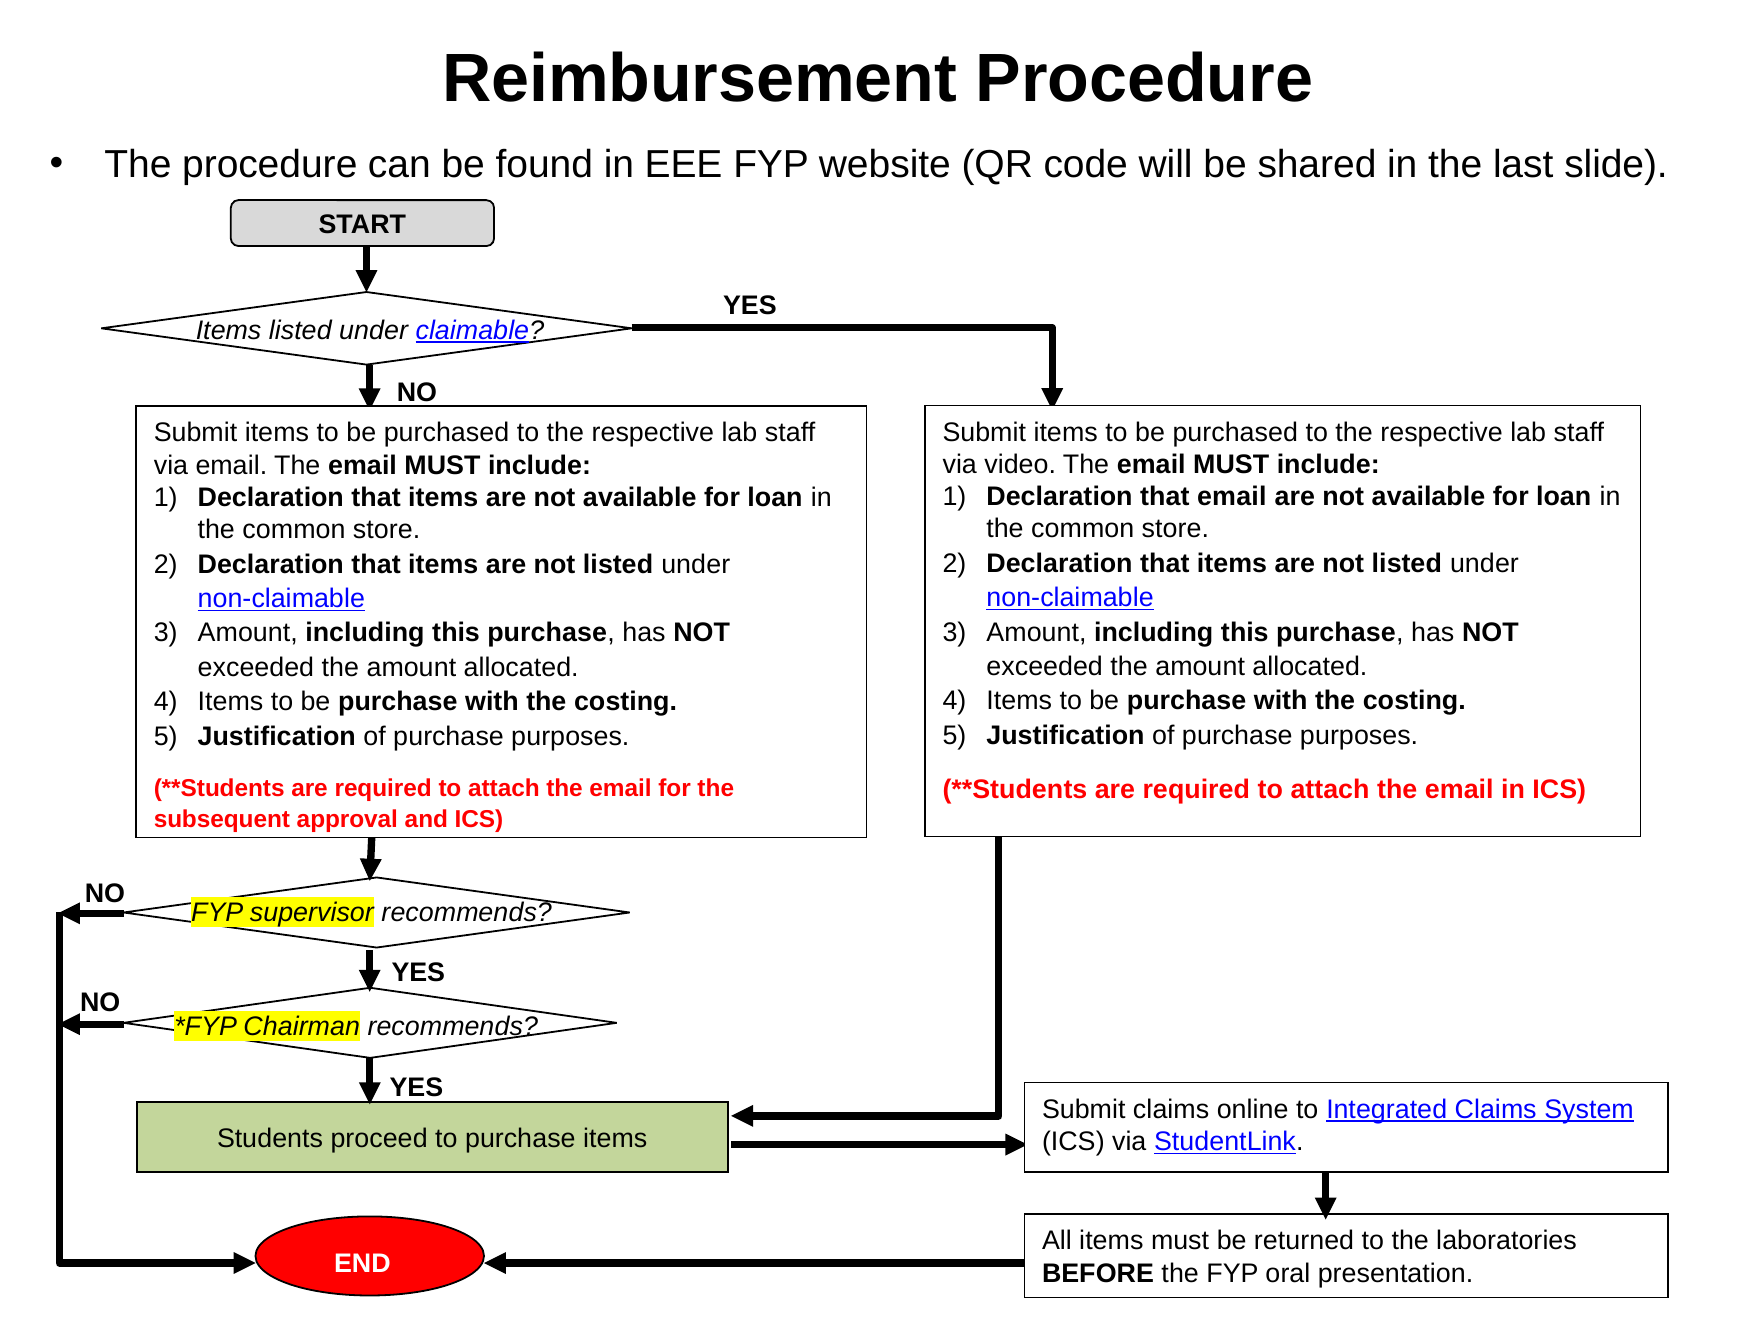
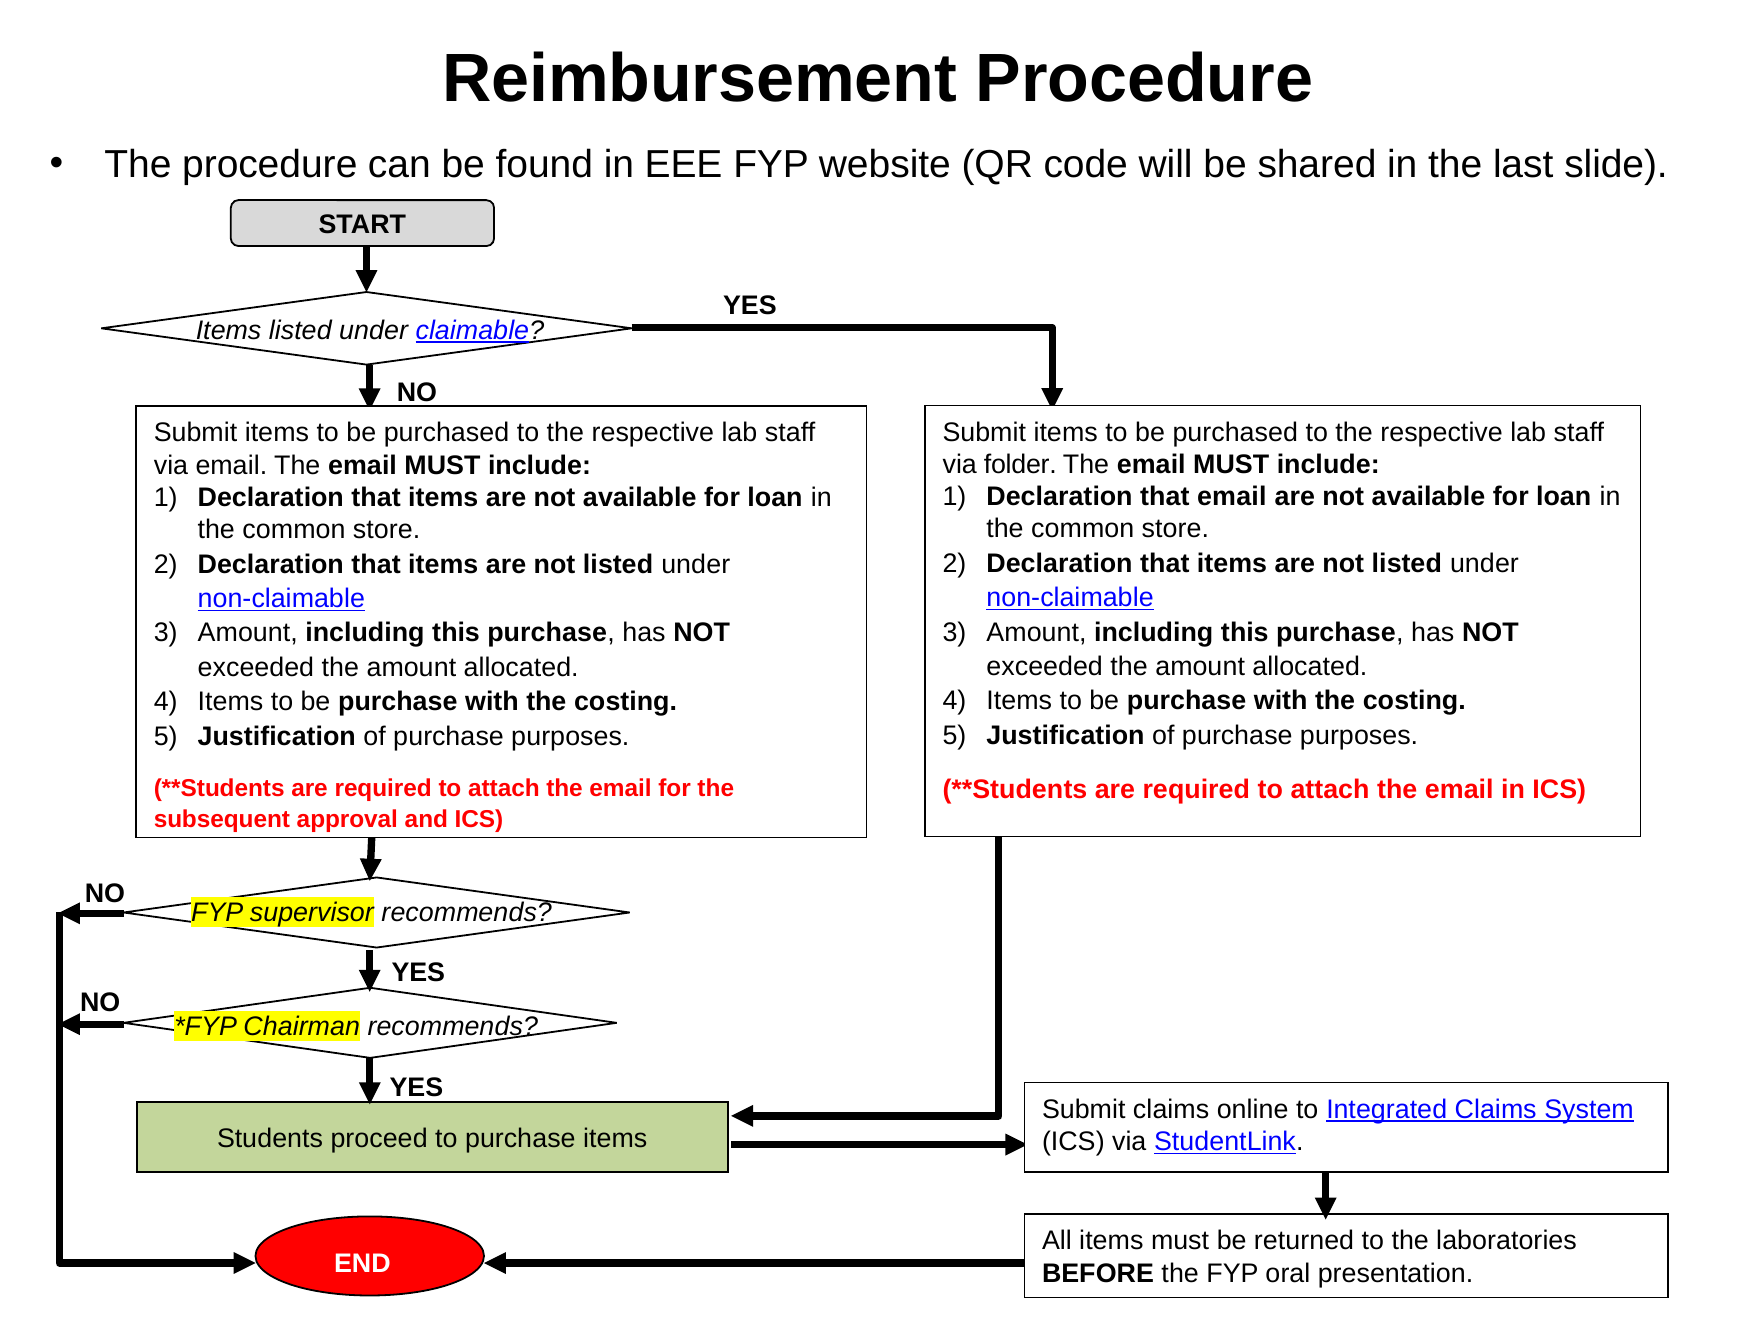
video: video -> folder (1020, 465)
